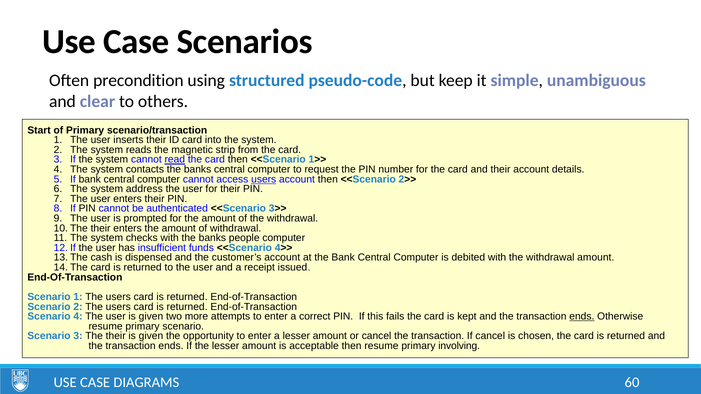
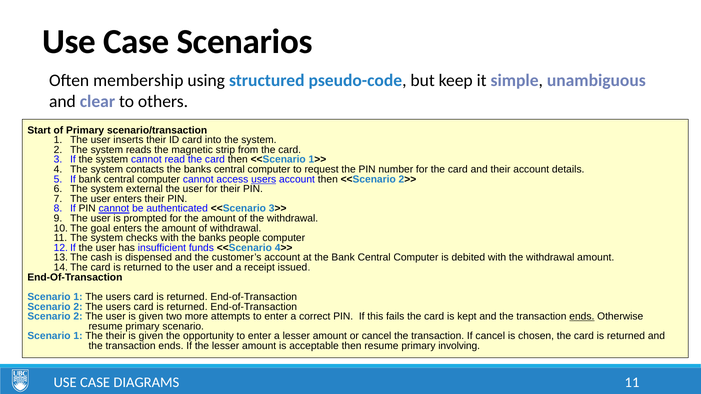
precondition: precondition -> membership (138, 81)
read underline: present -> none (175, 160)
address: address -> external (144, 189)
cannot underline: none -> present (114, 209)
their: their -> goal (101, 228)
4: 4 -> 2 (78, 317)
3: 3 -> 1 (78, 336)
DIAGRAMS 60: 60 -> 11 (632, 383)
